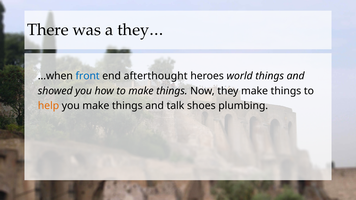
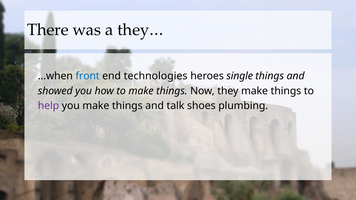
afterthought: afterthought -> technologies (156, 76)
world: world -> single (240, 76)
help colour: orange -> purple (48, 106)
